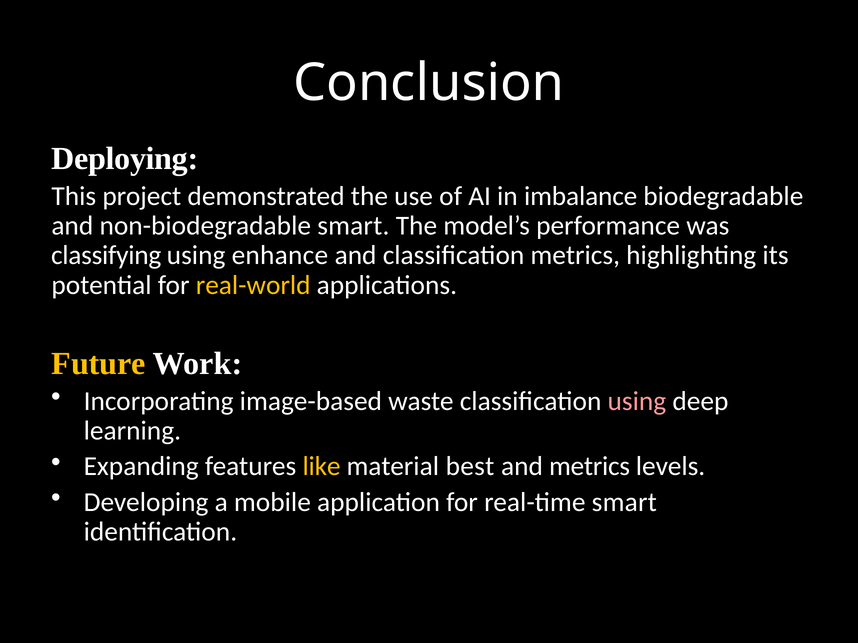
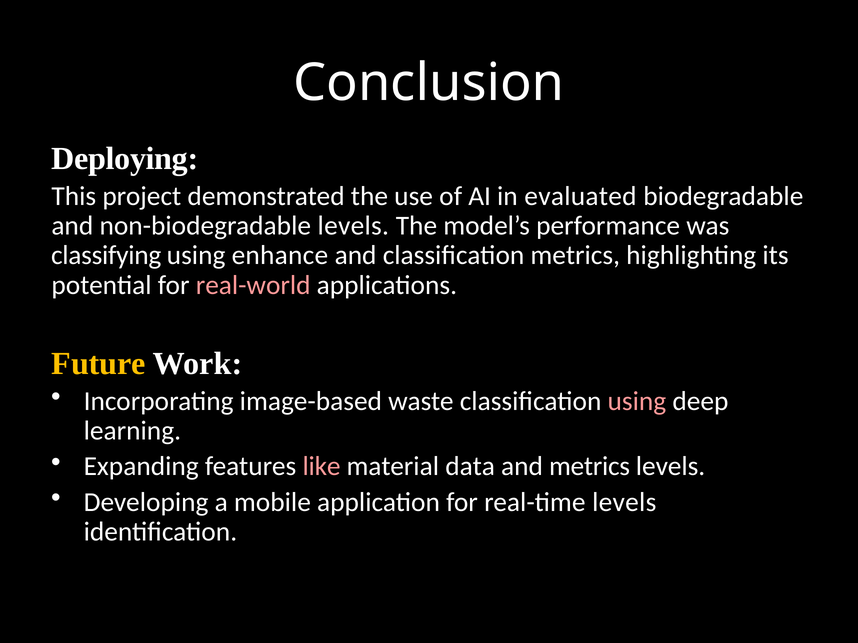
imbalance: imbalance -> evaluated (580, 196)
non-biodegradable smart: smart -> levels (353, 226)
real-world colour: yellow -> pink (253, 285)
like colour: yellow -> pink (322, 467)
best: best -> data (470, 467)
real-time smart: smart -> levels (624, 502)
